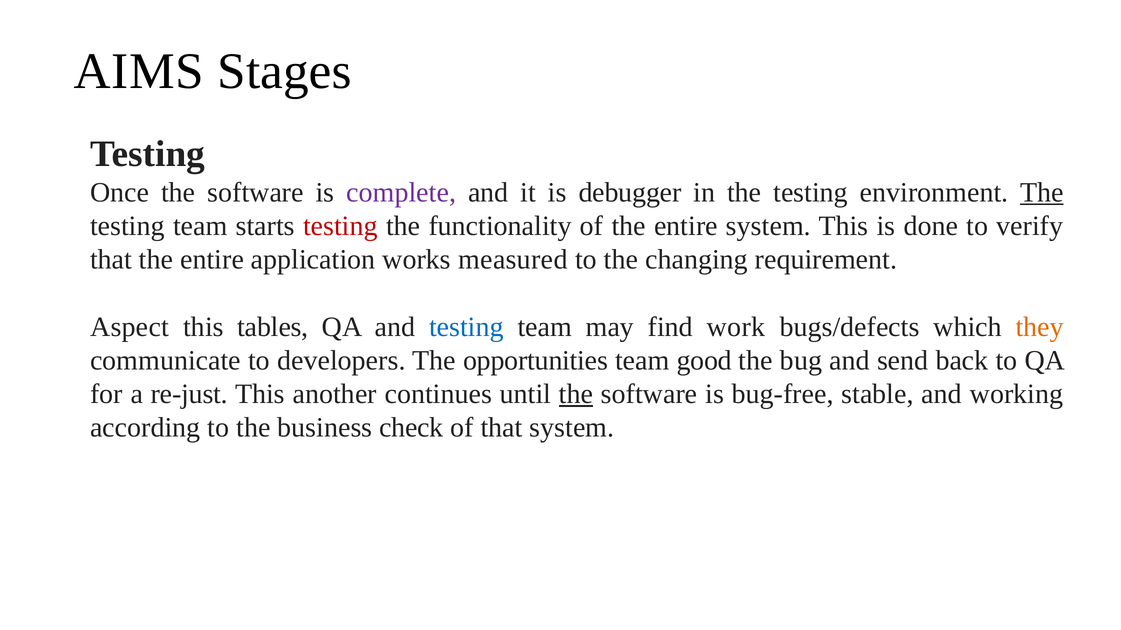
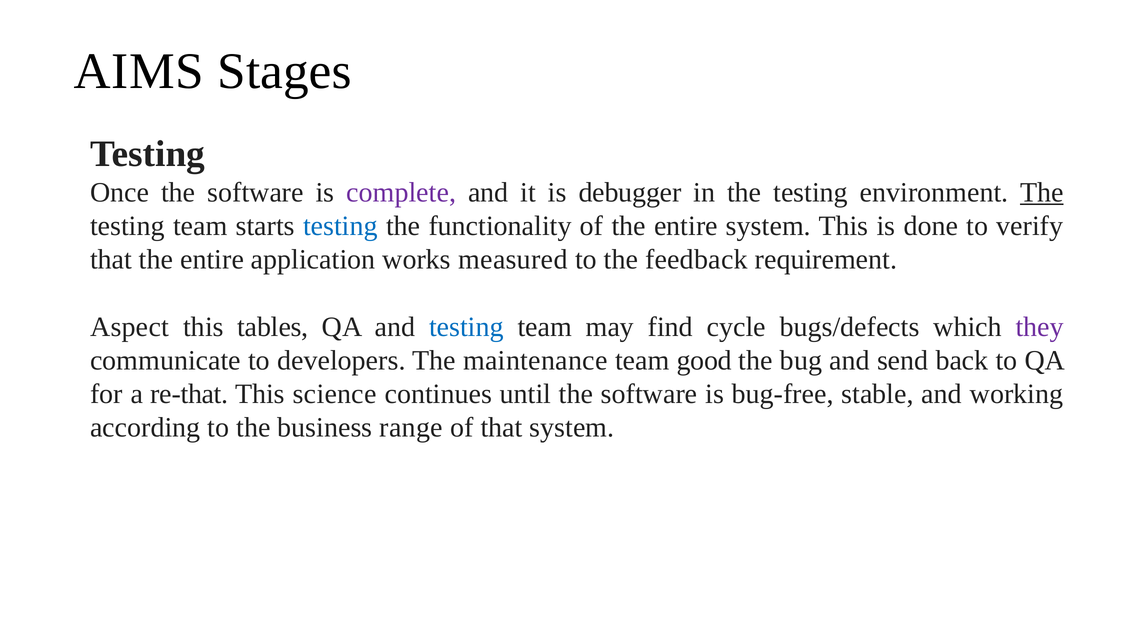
testing colour: red -> blue (340, 226)
changing: changing -> feedback (696, 260)
work: work -> cycle (736, 327)
they colour: orange -> purple (1040, 327)
opportunities: opportunities -> maintenance (535, 361)
re-just: re-just -> re-that (189, 394)
another: another -> science (335, 394)
the underline: present -> none (576, 394)
check: check -> range (411, 428)
